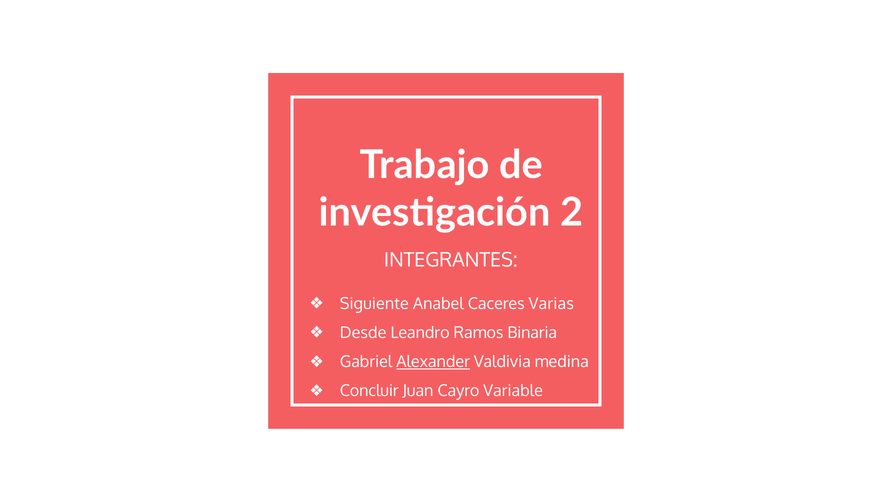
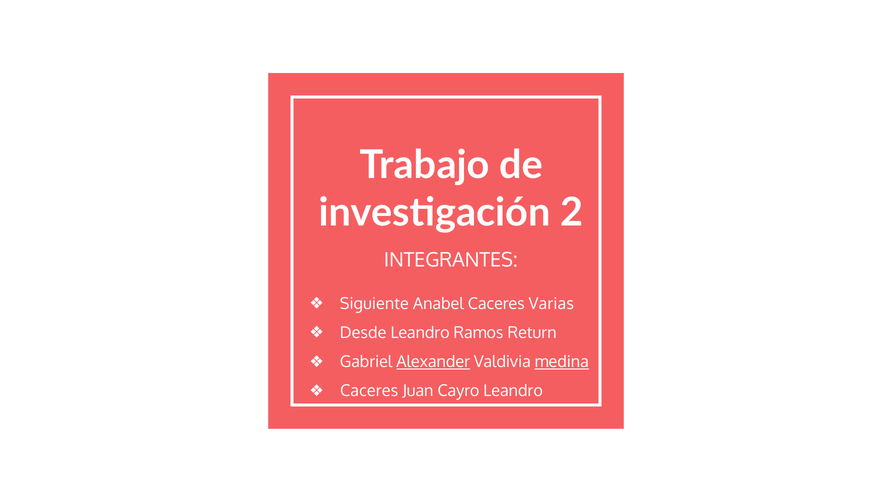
Binaria: Binaria -> Return (532, 333)
medina underline: none -> present (562, 362)
Concluir: Concluir -> Caceres (369, 391)
Cayro Variable: Variable -> Leandro (513, 391)
